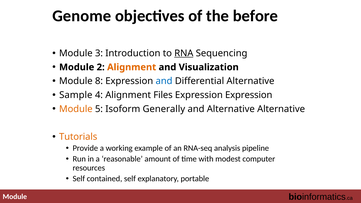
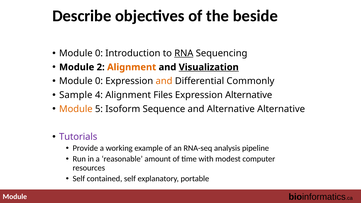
Genome: Genome -> Describe (82, 16)
before: before -> beside (255, 16)
3: 3 -> 0 (99, 53)
Visualization underline: none -> present (209, 67)
8: 8 -> 0 (99, 81)
and colour: blue -> orange (164, 81)
Differential Alternative: Alternative -> Commonly (250, 81)
Expression Expression: Expression -> Alternative (249, 95)
Generally: Generally -> Sequence (164, 109)
Tutorials colour: orange -> purple (78, 137)
